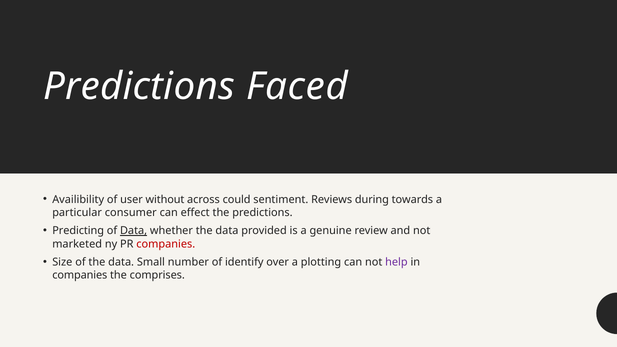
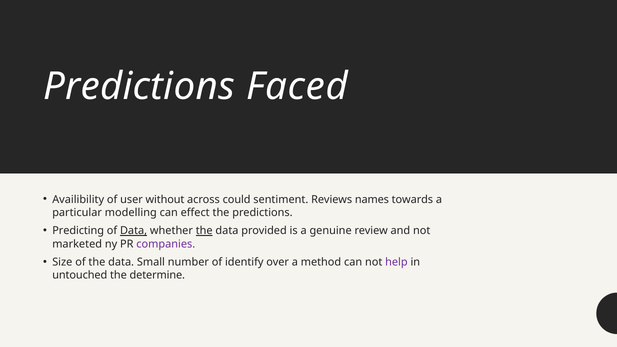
during: during -> names (372, 199)
consumer: consumer -> modelling (131, 213)
the underline: none -> present (204, 231)
companies colour: red -> purple (166, 244)
plotting: plotting -> method (321, 262)
companies: companies -> untouched (80, 275)
comprises: comprises -> determine (157, 275)
